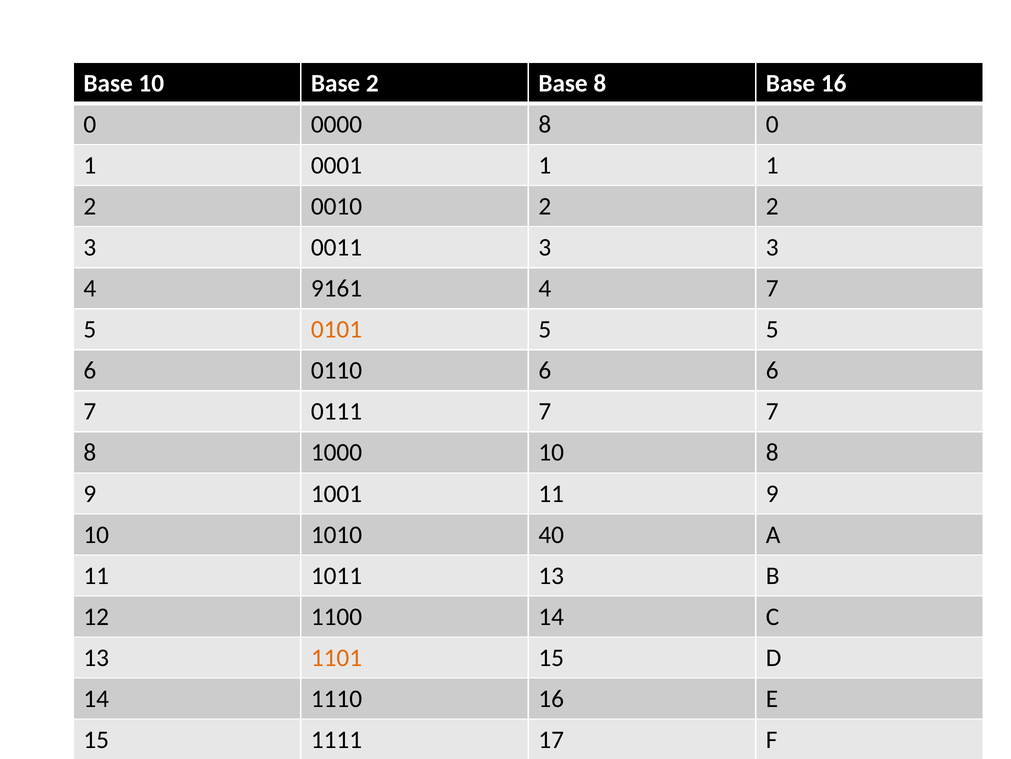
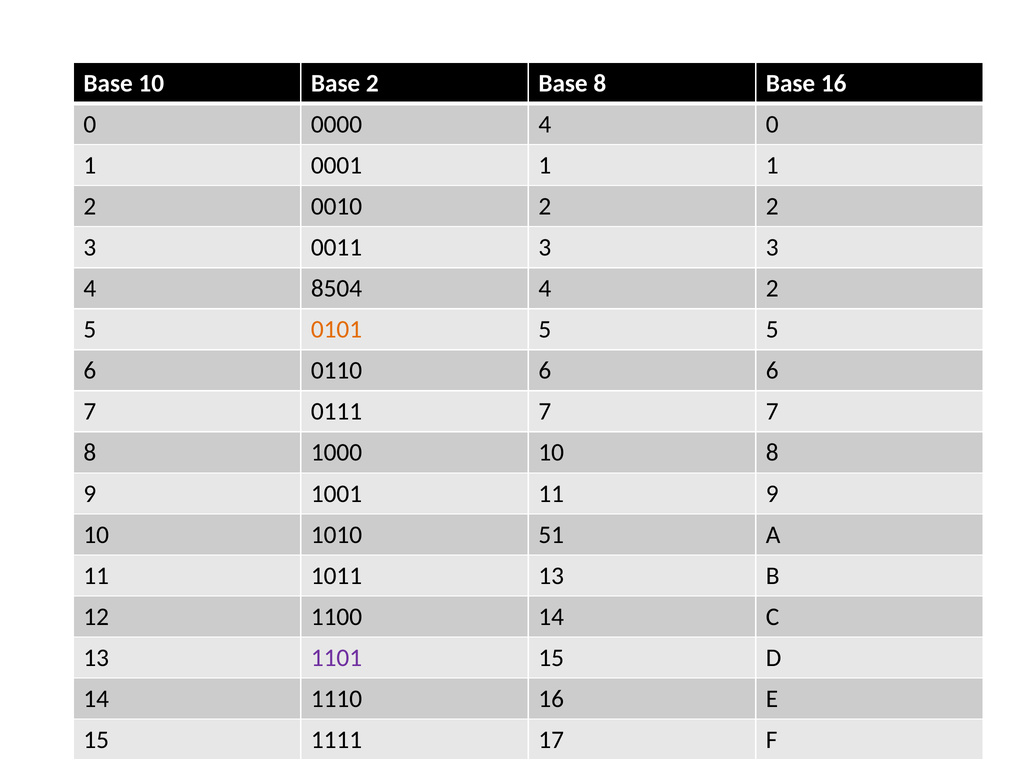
0000 8: 8 -> 4 (545, 124)
9161: 9161 -> 8504 (336, 288)
4 7: 7 -> 2 (772, 288)
40: 40 -> 51 (551, 534)
1101 colour: orange -> purple (336, 657)
